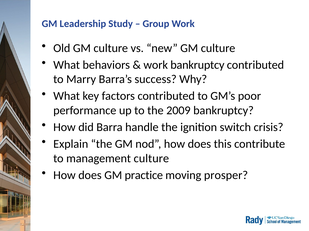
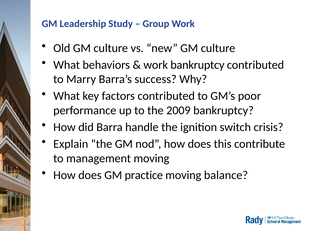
management culture: culture -> moving (151, 159)
prosper: prosper -> balance (226, 176)
